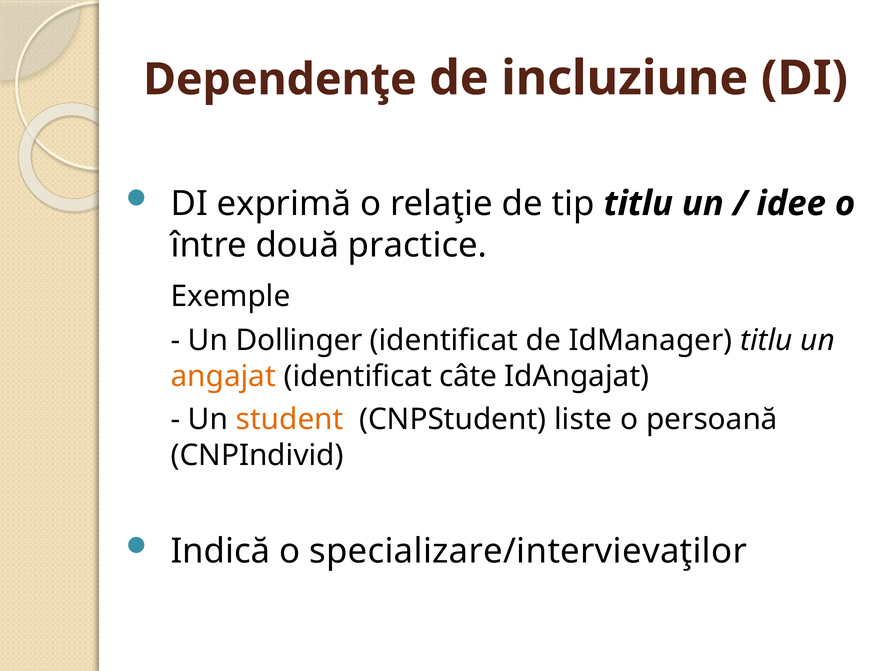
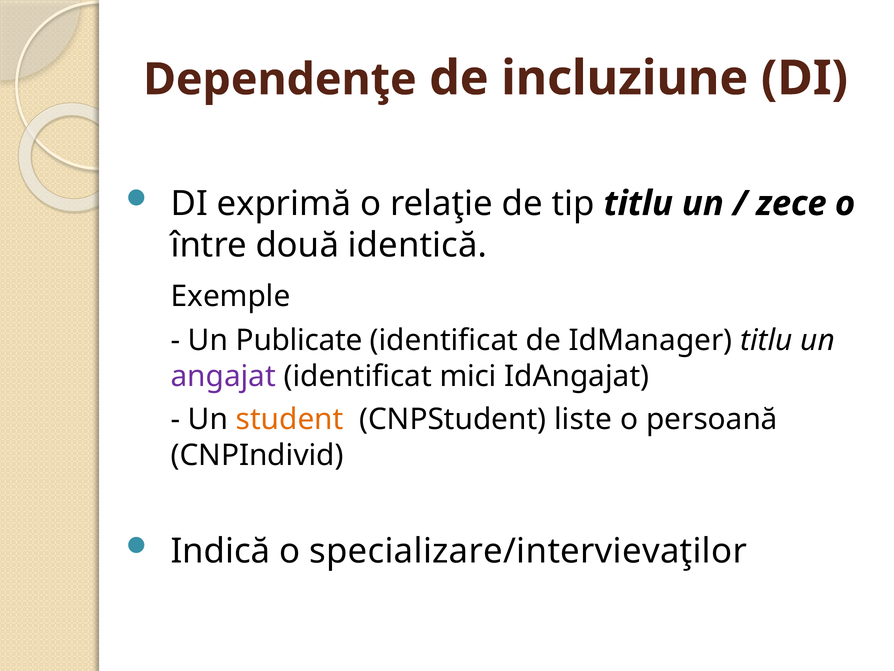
idee: idee -> zece (791, 203)
practice: practice -> identică (418, 245)
Dollinger: Dollinger -> Publicate (299, 340)
angajat colour: orange -> purple (223, 376)
câte: câte -> mici (468, 376)
